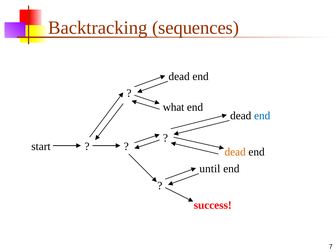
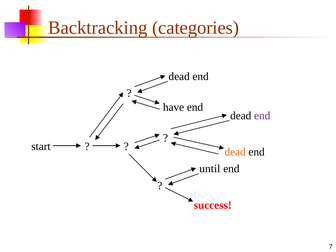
sequences: sequences -> categories (196, 28)
what: what -> have (174, 107)
end colour: blue -> purple (262, 116)
